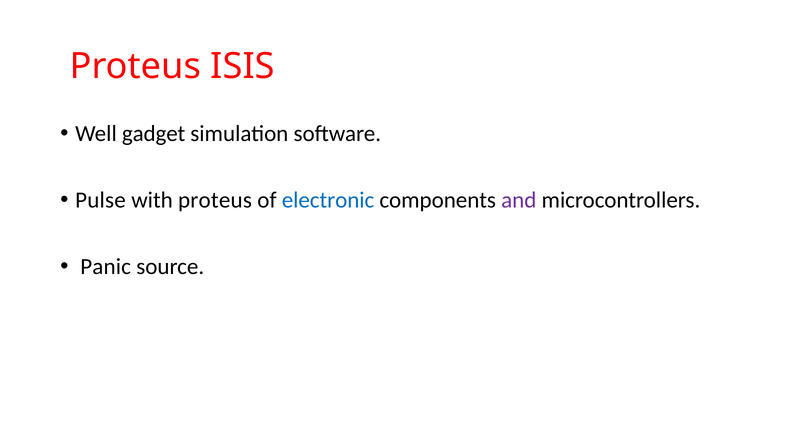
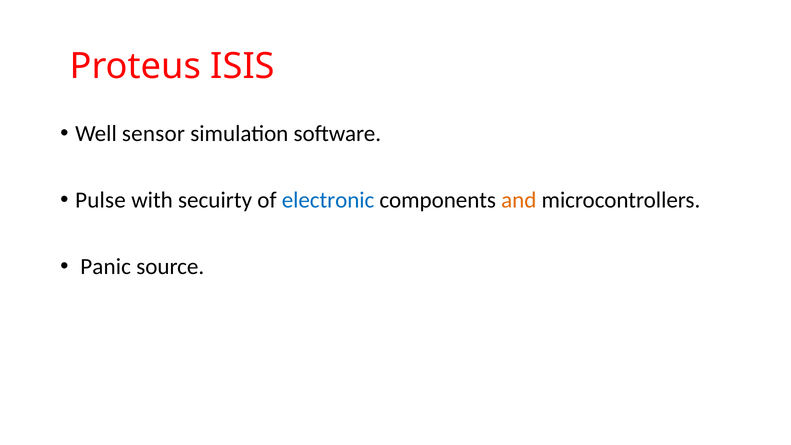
gadget: gadget -> sensor (153, 134)
with proteus: proteus -> secuirty (215, 200)
and colour: purple -> orange (519, 200)
